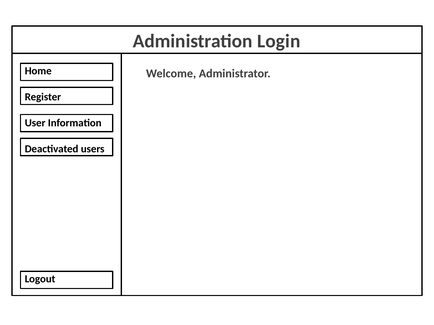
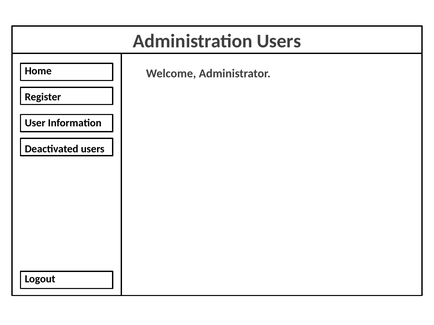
Administration Login: Login -> Users (279, 41)
